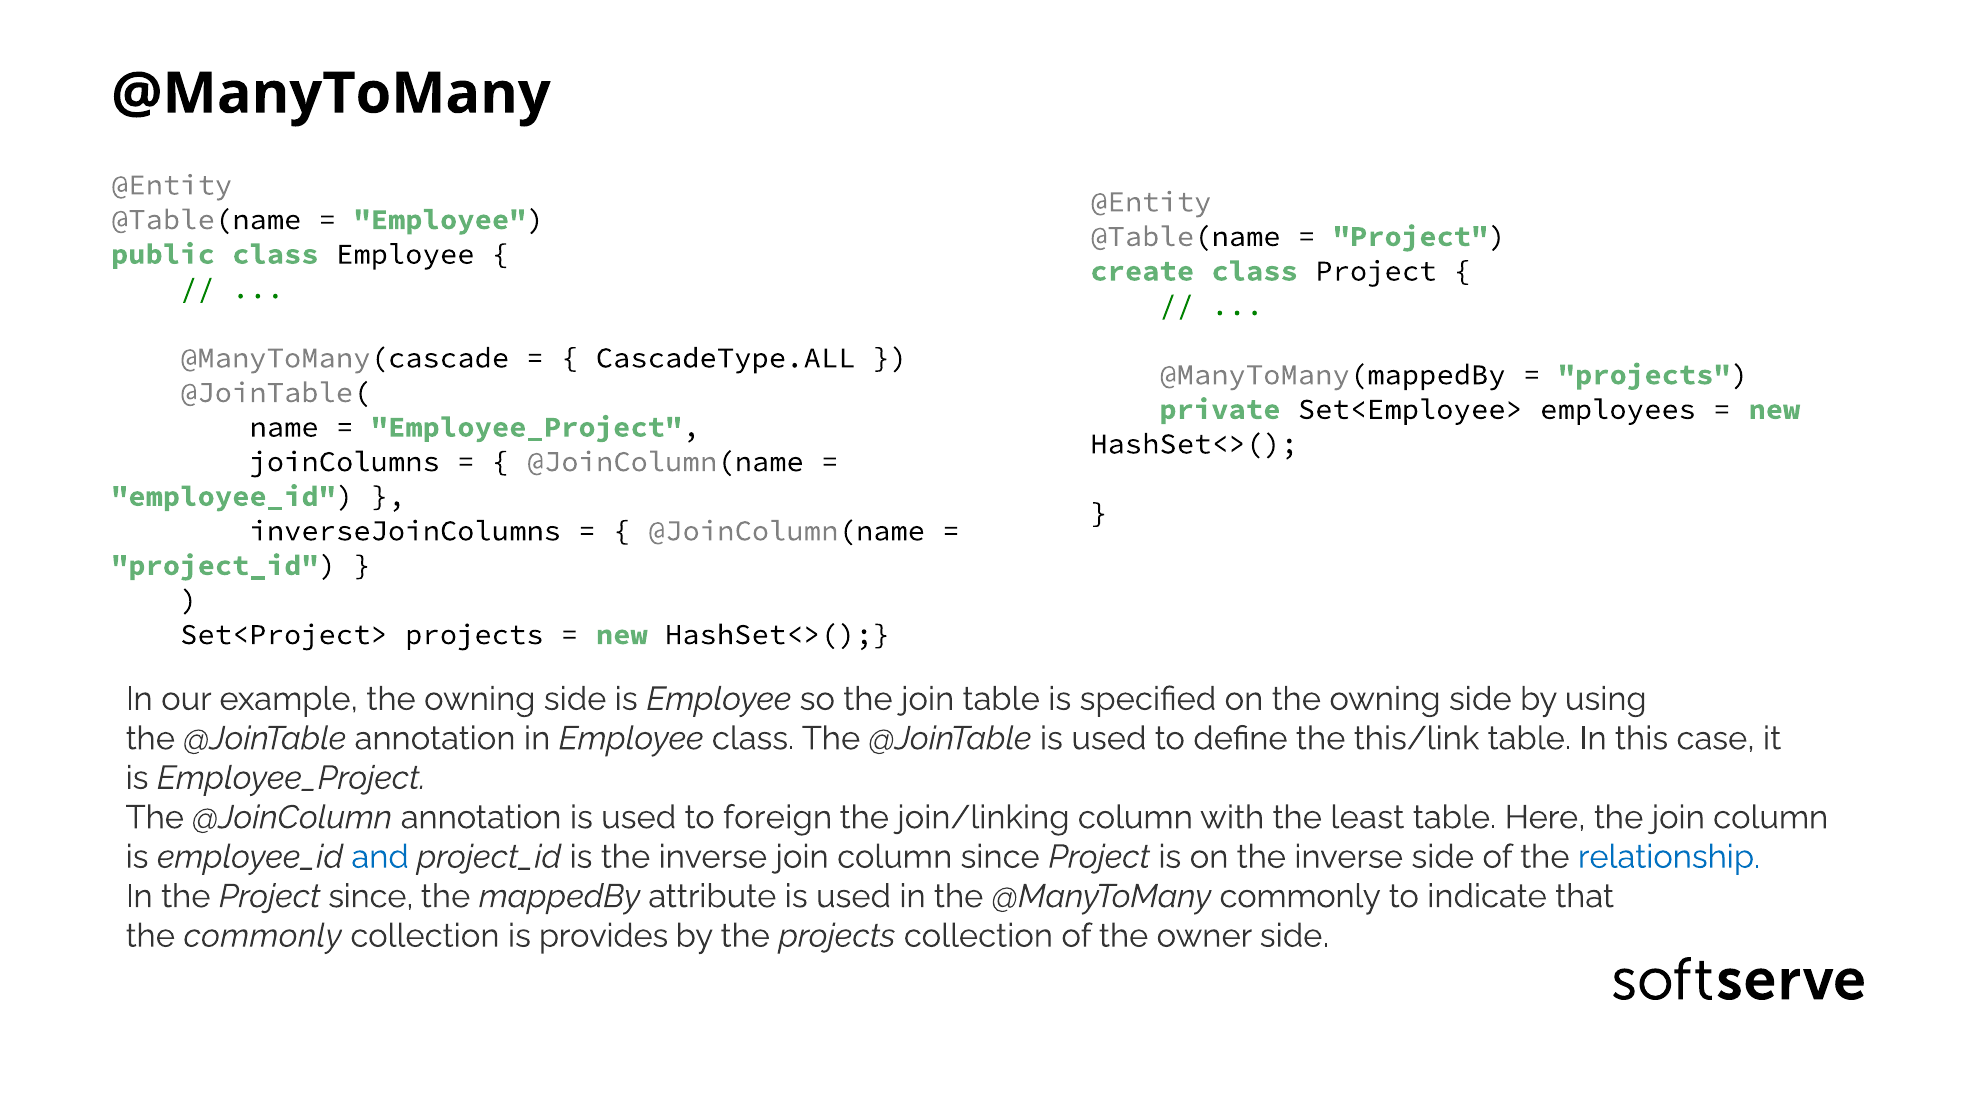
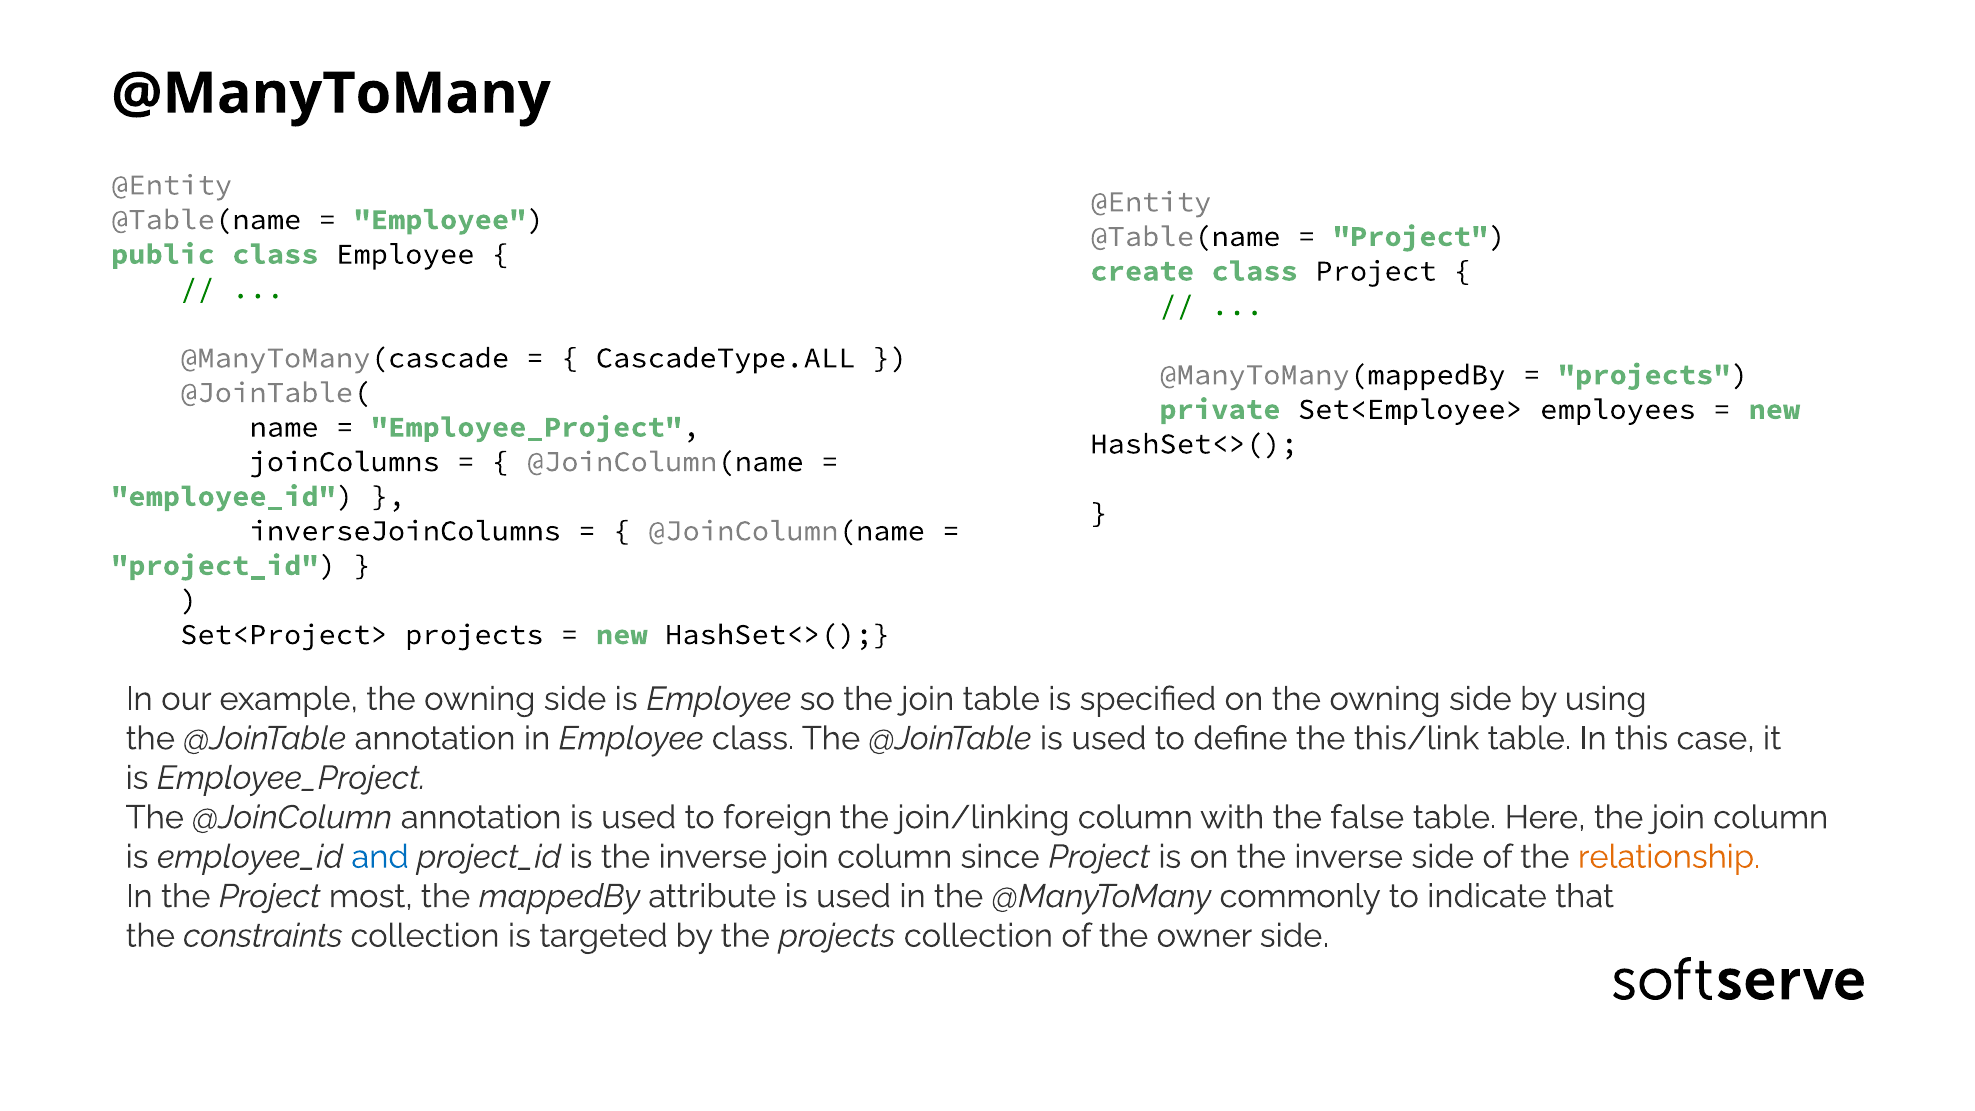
least: least -> false (1367, 817)
relationship colour: blue -> orange (1669, 857)
Project since: since -> most (371, 896)
the commonly: commonly -> constraints (263, 936)
provides: provides -> targeted (604, 936)
